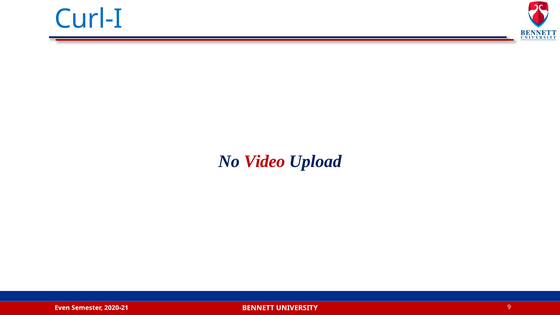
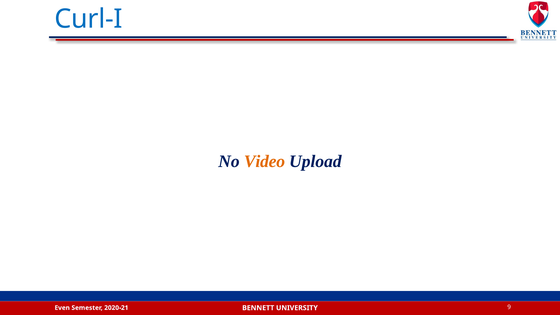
Video colour: red -> orange (265, 161)
